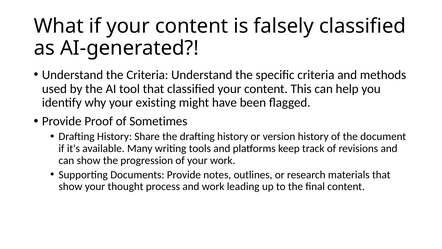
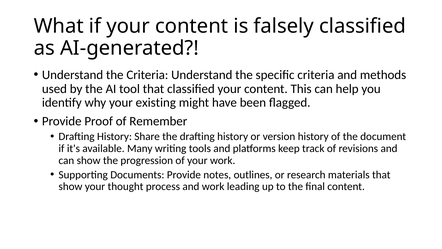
Sometimes: Sometimes -> Remember (158, 121)
